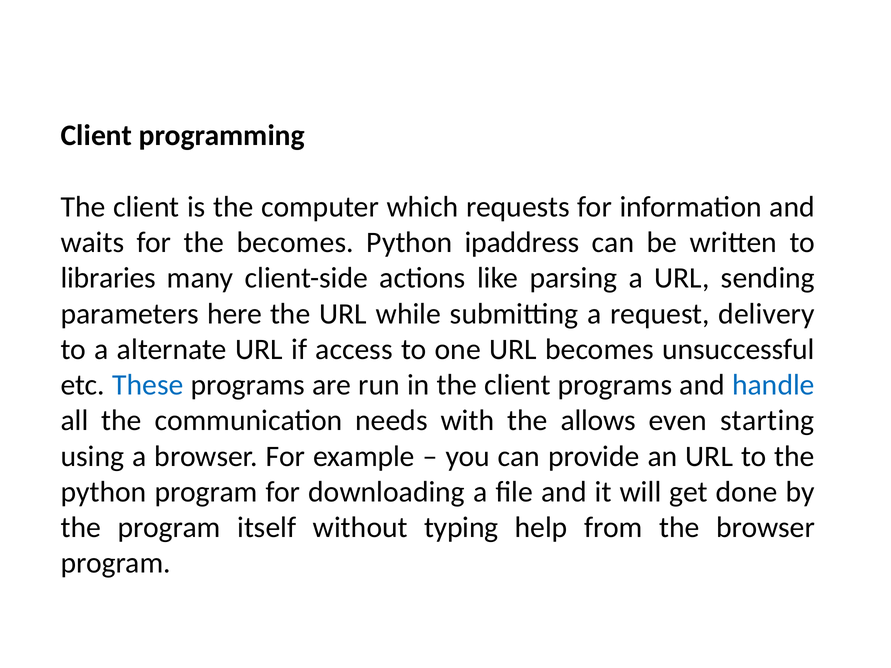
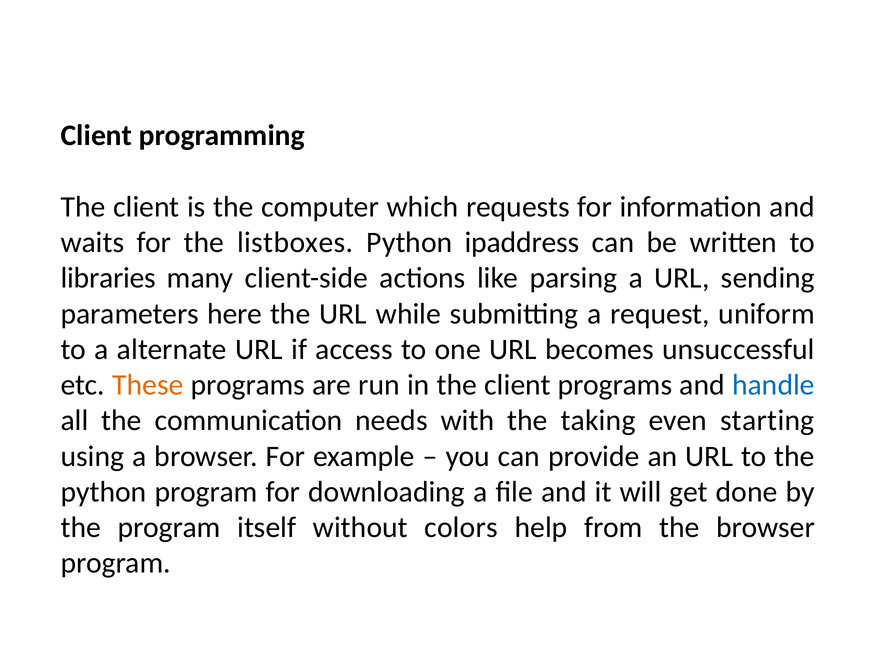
the becomes: becomes -> listboxes (295, 243)
delivery: delivery -> uniform (767, 314)
These colour: blue -> orange (148, 385)
allows: allows -> taking (598, 421)
typing: typing -> colors (461, 528)
